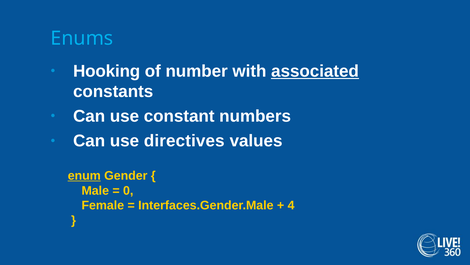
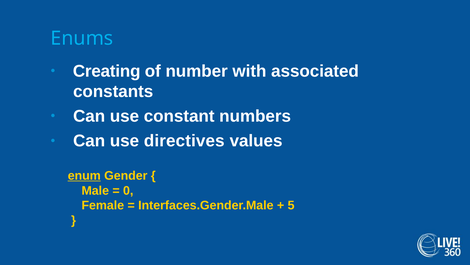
Hooking: Hooking -> Creating (107, 71)
associated underline: present -> none (315, 71)
4: 4 -> 5 (291, 205)
